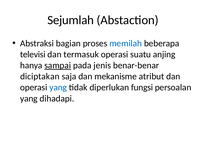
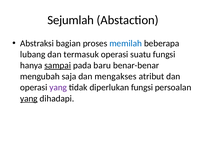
televisi: televisi -> lubang (33, 54)
suatu anjing: anjing -> fungsi (164, 54)
jenis: jenis -> baru (102, 65)
diciptakan: diciptakan -> mengubah (40, 76)
mekanisme: mekanisme -> mengakses (116, 76)
yang colour: blue -> purple (58, 87)
yang underline: none -> present (29, 98)
